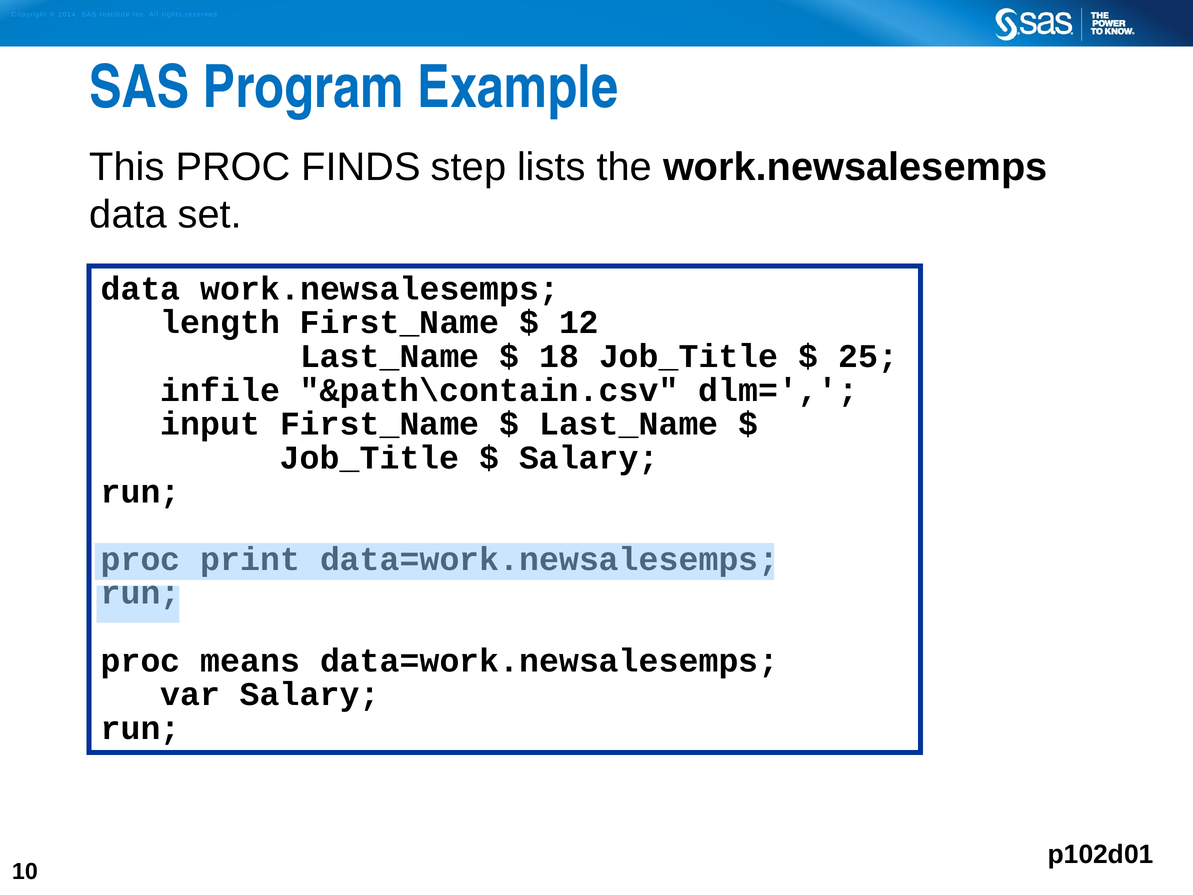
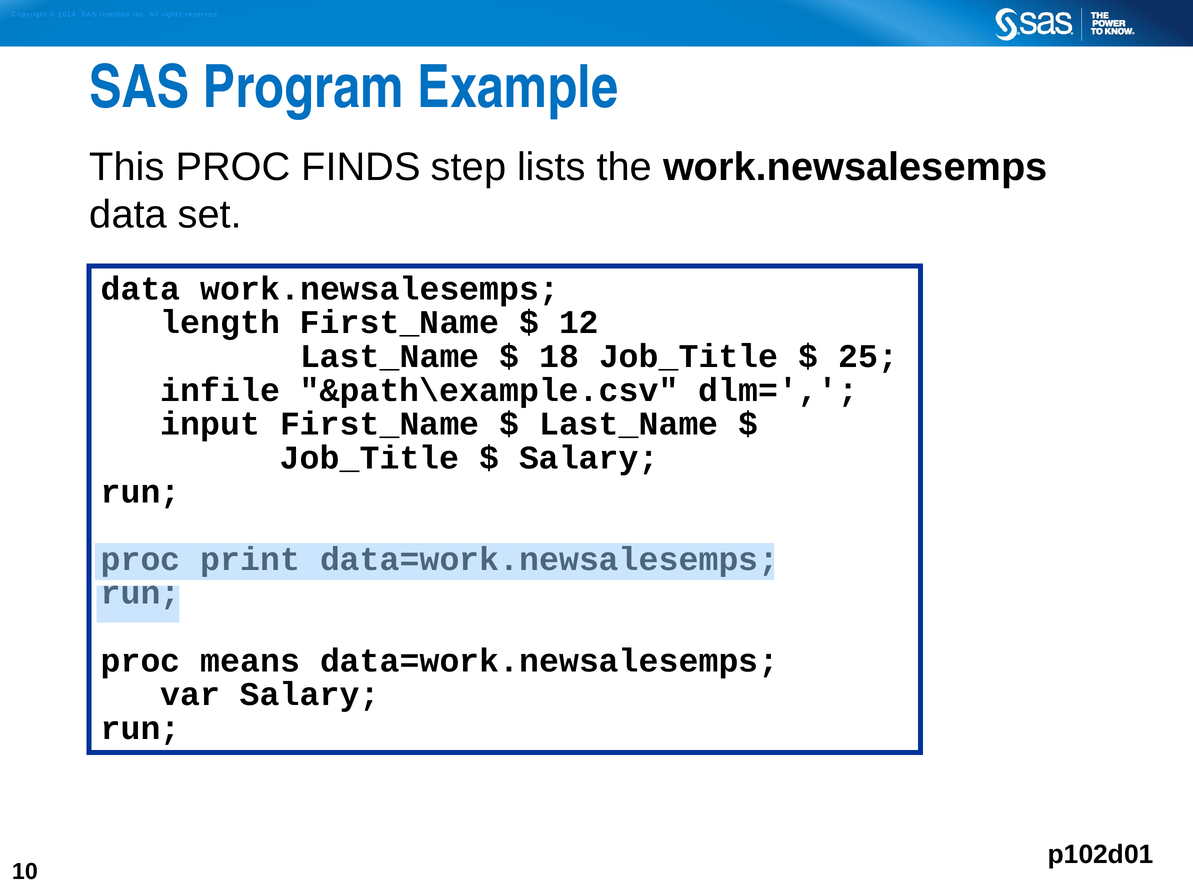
&path\contain.csv: &path\contain.csv -> &path\example.csv (489, 390)
